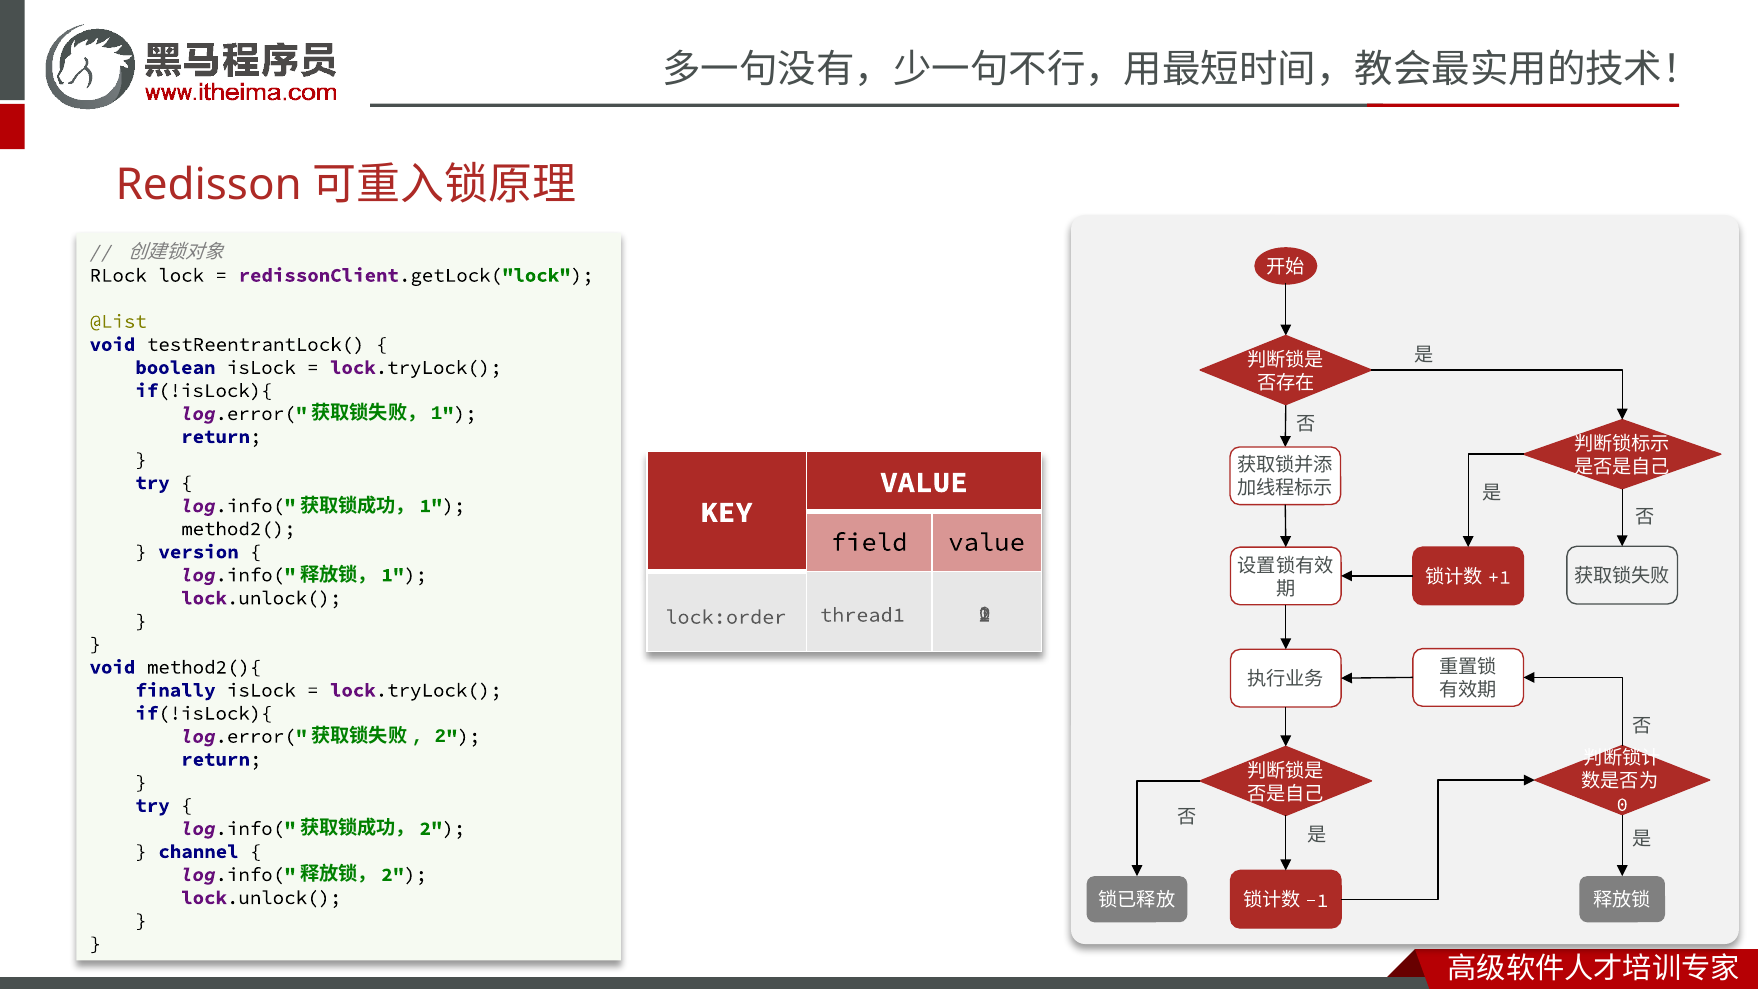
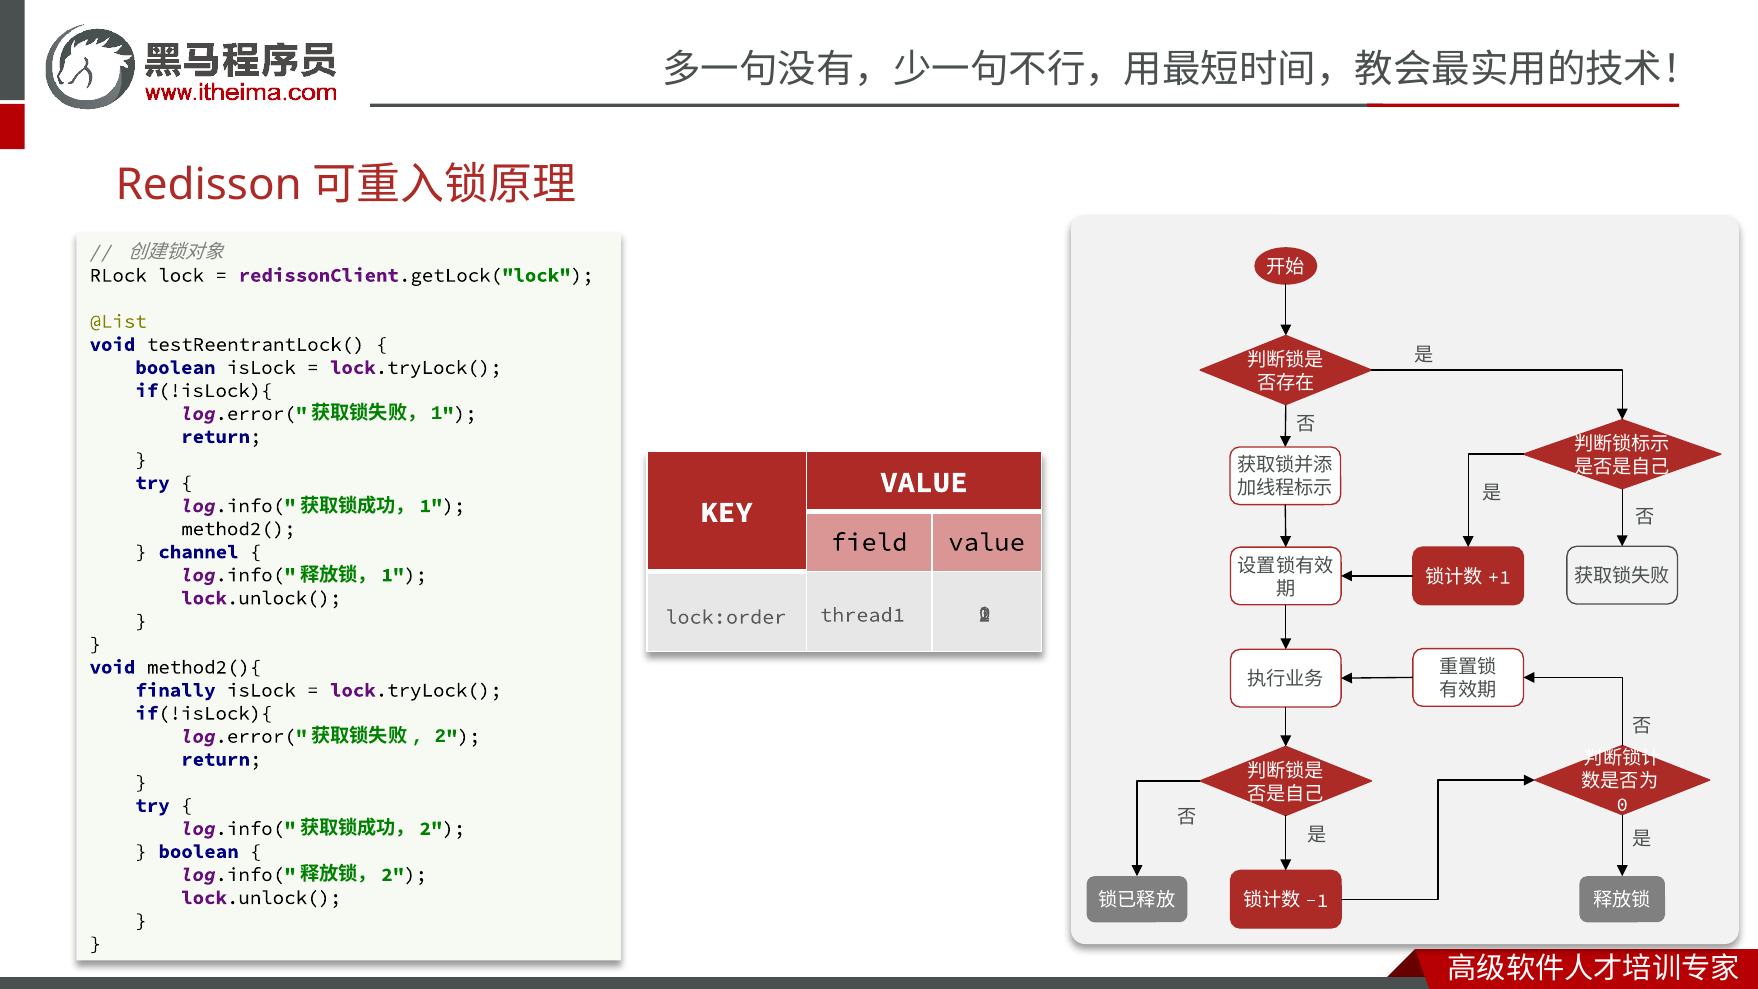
version: version -> channel (199, 552)
channel: channel -> boolean (199, 851)
